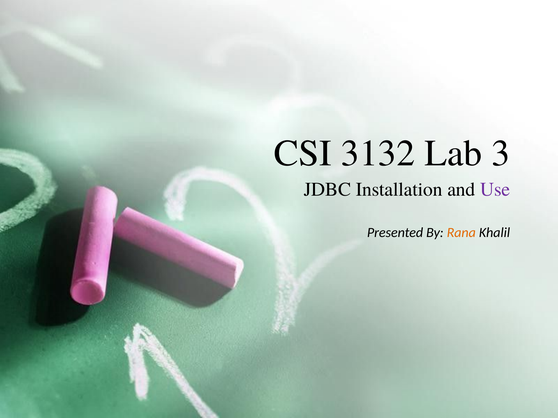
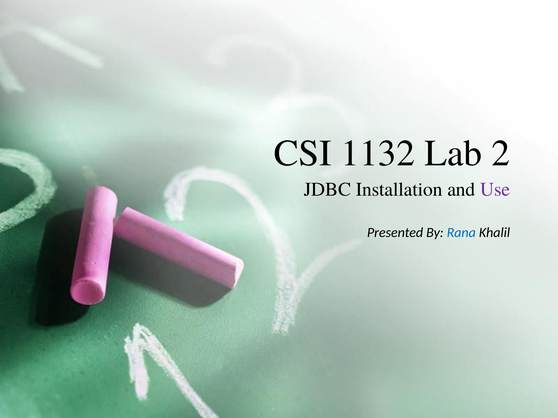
3132: 3132 -> 1132 (378, 153)
3: 3 -> 2 (501, 153)
Rana colour: orange -> blue (461, 233)
